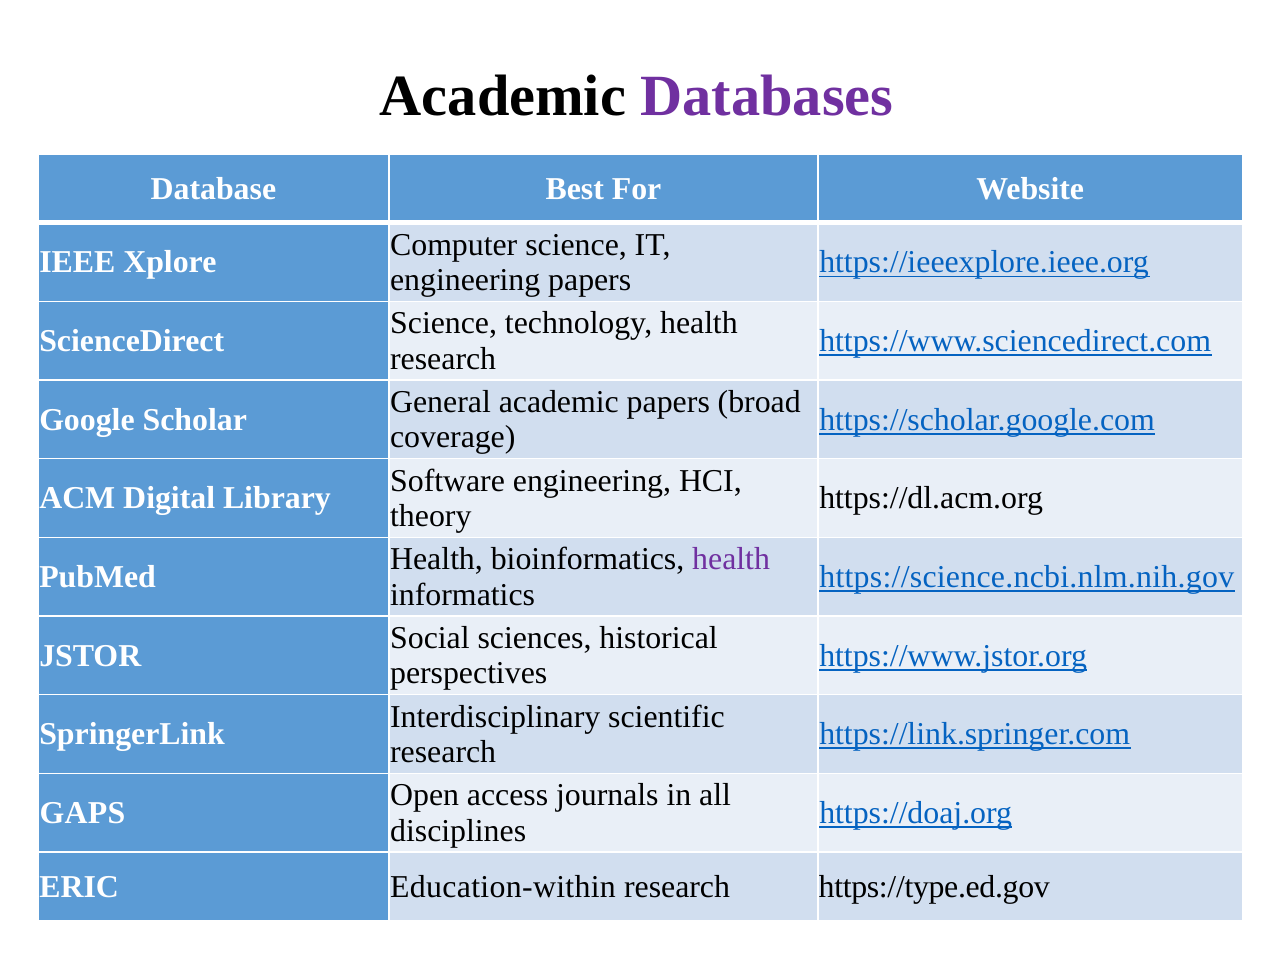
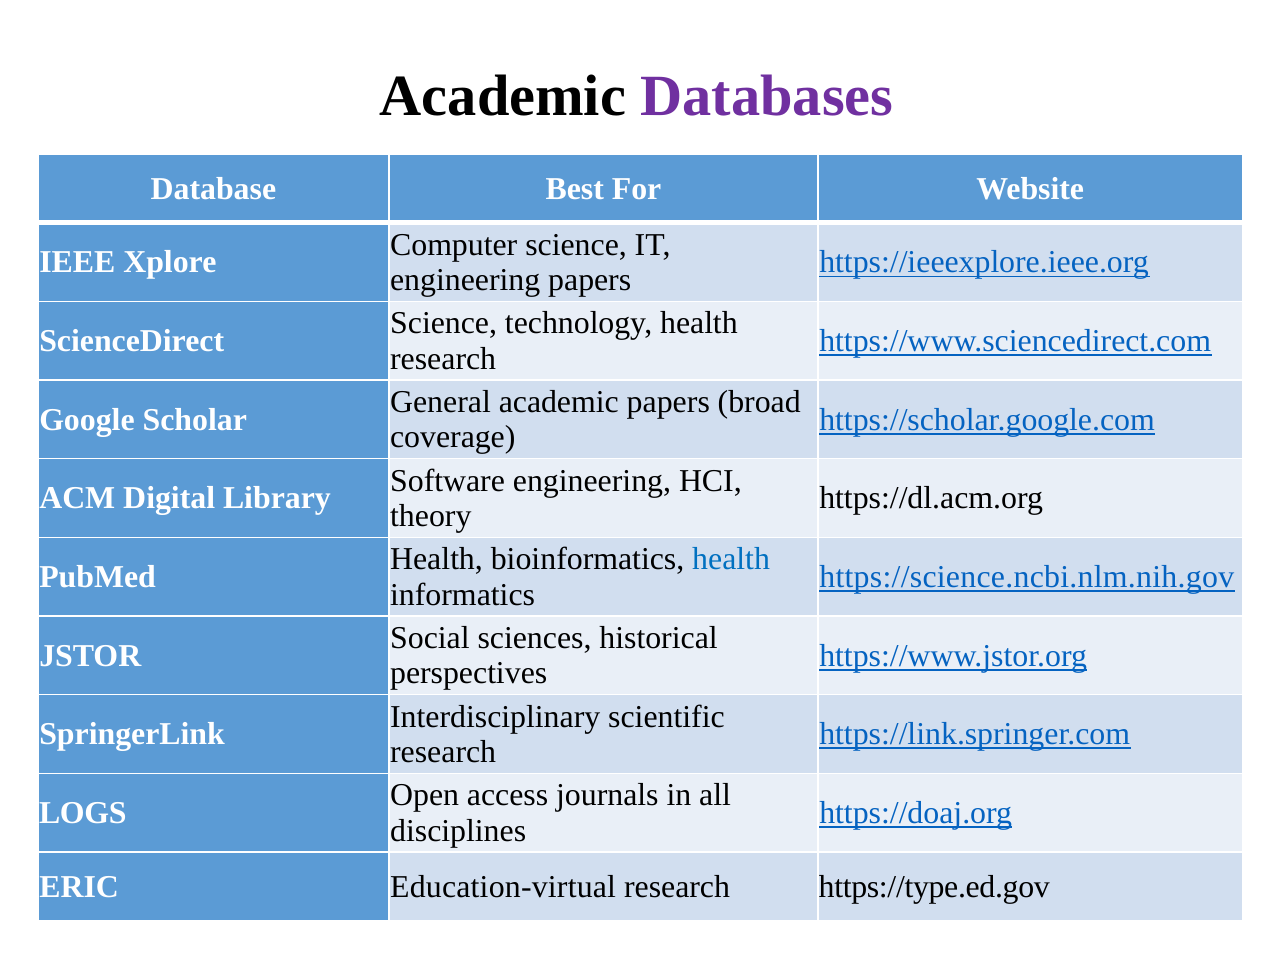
health colour: purple -> blue (731, 560)
GAPS: GAPS -> LOGS (83, 813)
Education-within: Education-within -> Education-virtual (503, 887)
